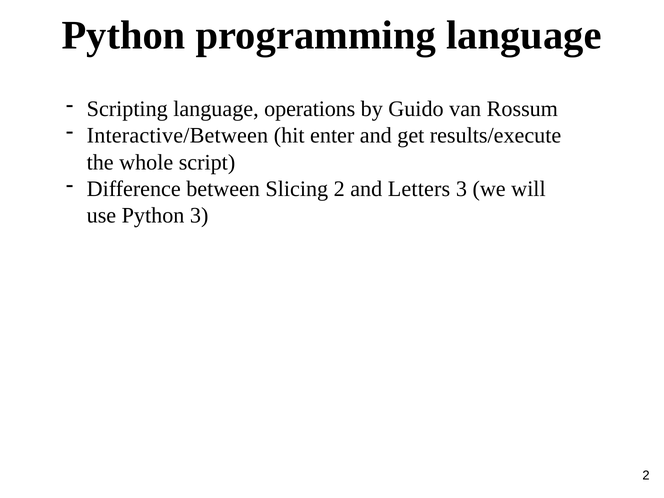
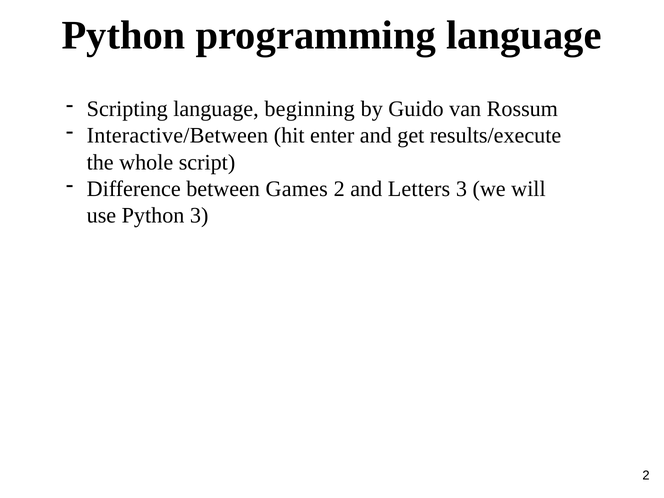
operations: operations -> beginning (310, 109)
Slicing: Slicing -> Games (297, 189)
